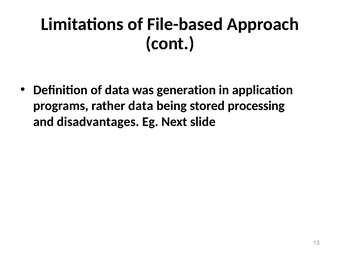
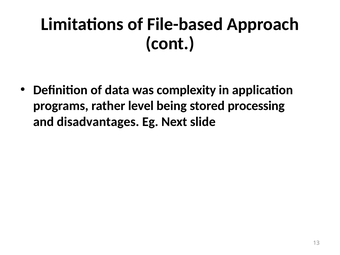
generation: generation -> complexity (186, 90)
rather data: data -> level (141, 106)
